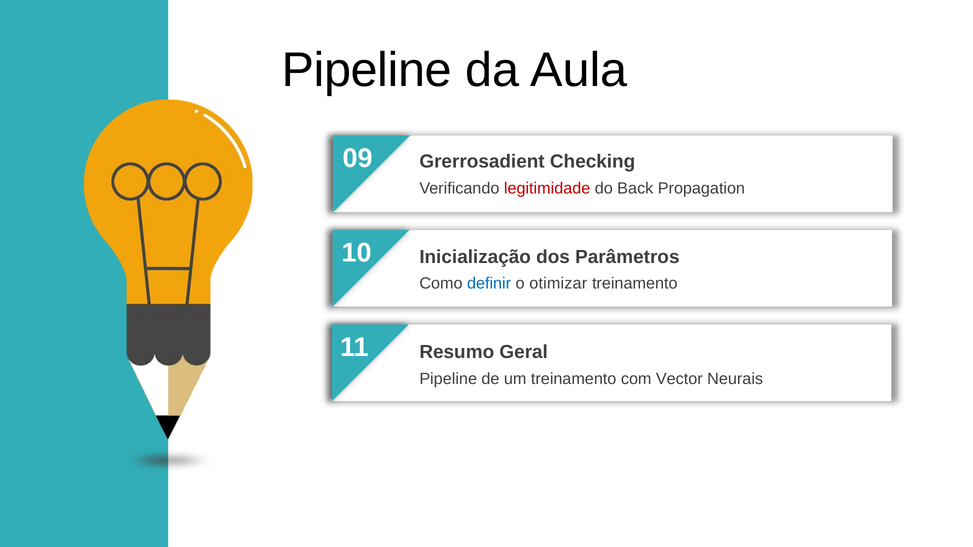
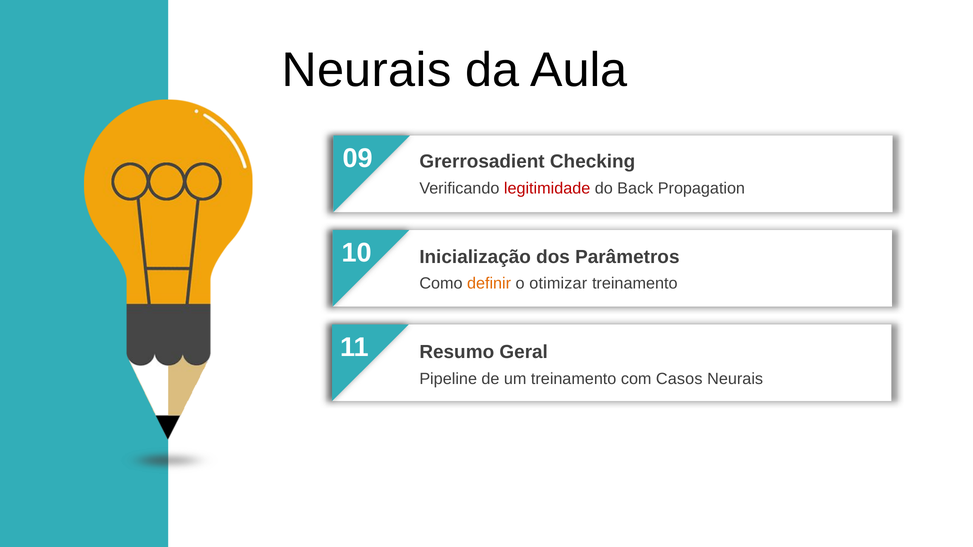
Pipeline: Pipeline -> Neurais (366, 70)
definir colour: blue -> orange (489, 284)
Vector: Vector -> Casos (679, 379)
